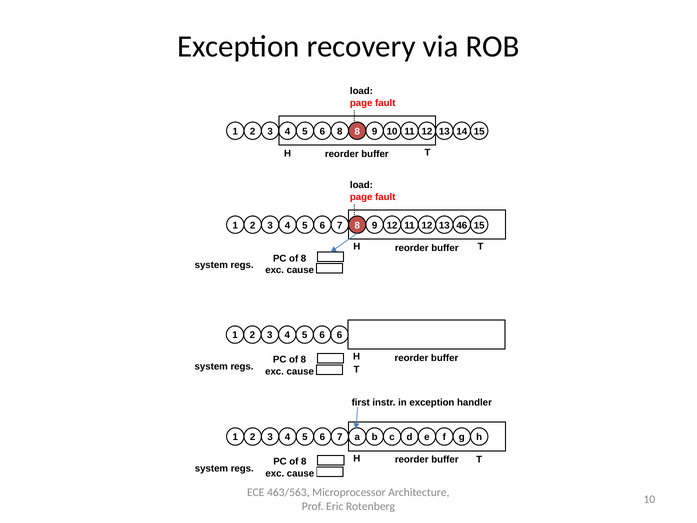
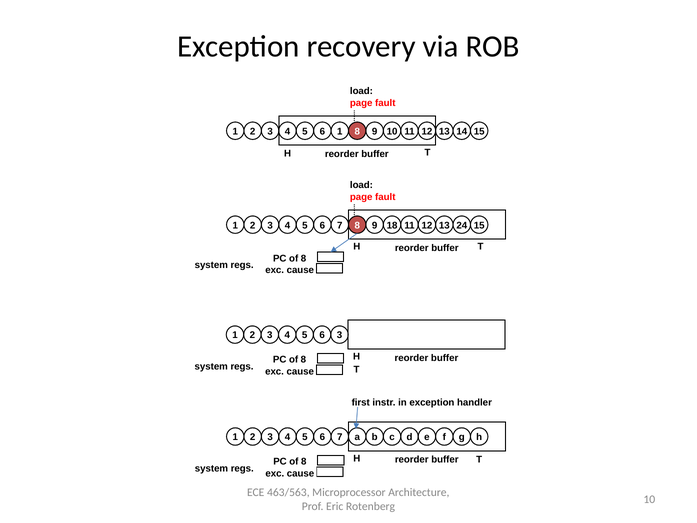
6 8: 8 -> 1 (340, 131)
9 12: 12 -> 18 (392, 225)
46: 46 -> 24 (462, 225)
6 6: 6 -> 3 (340, 335)
